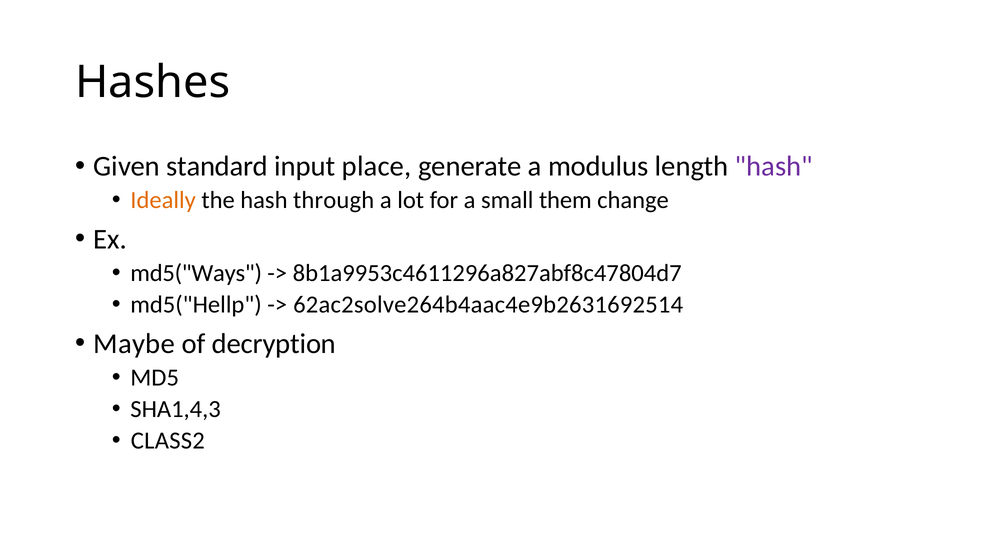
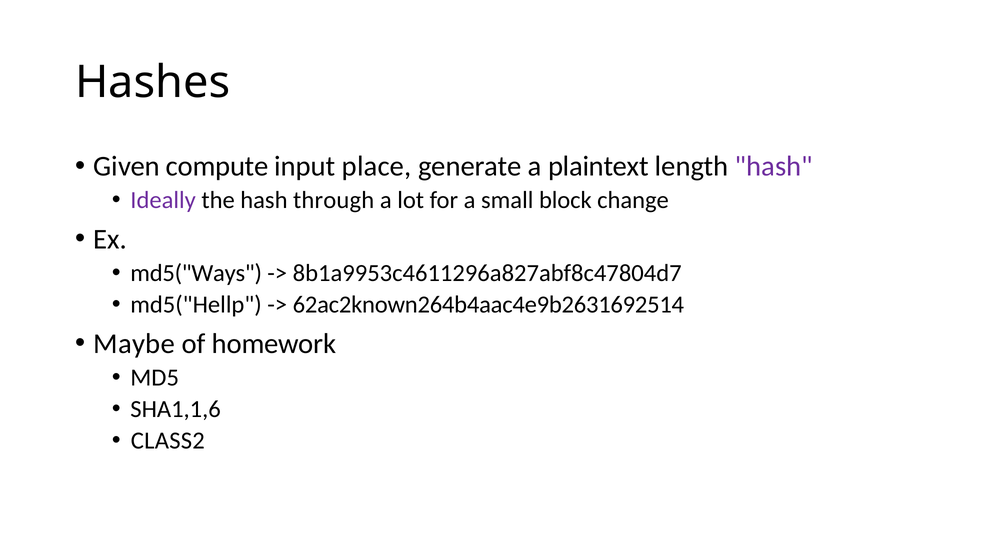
standard: standard -> compute (217, 166)
modulus: modulus -> plaintext (598, 166)
Ideally colour: orange -> purple (163, 200)
them: them -> block (565, 200)
62ac2solve264b4aac4e9b2631692514: 62ac2solve264b4aac4e9b2631692514 -> 62ac2known264b4aac4e9b2631692514 (488, 305)
decryption: decryption -> homework (274, 344)
SHA1,4,3: SHA1,4,3 -> SHA1,1,6 (176, 409)
